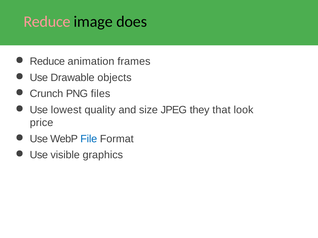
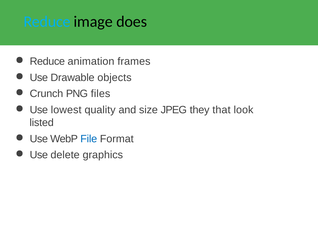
Reduce colour: pink -> light blue (47, 22)
price: price -> listed (42, 123)
visible: visible -> delete (65, 155)
